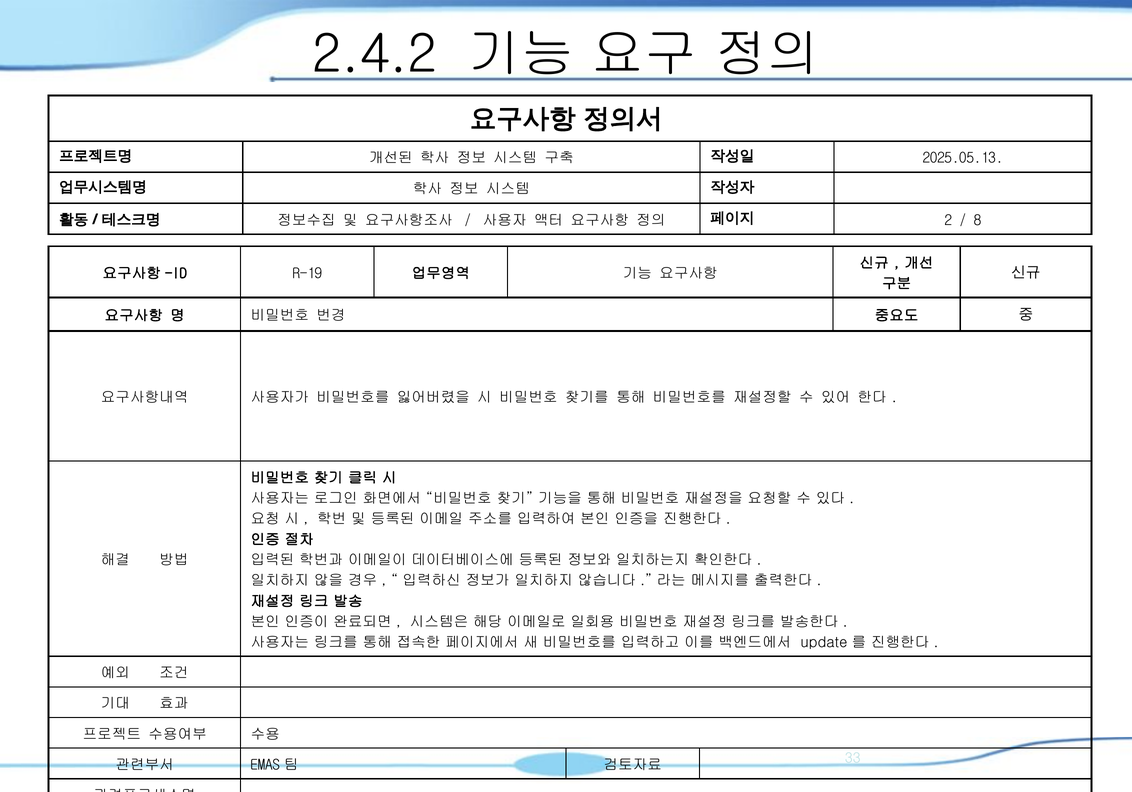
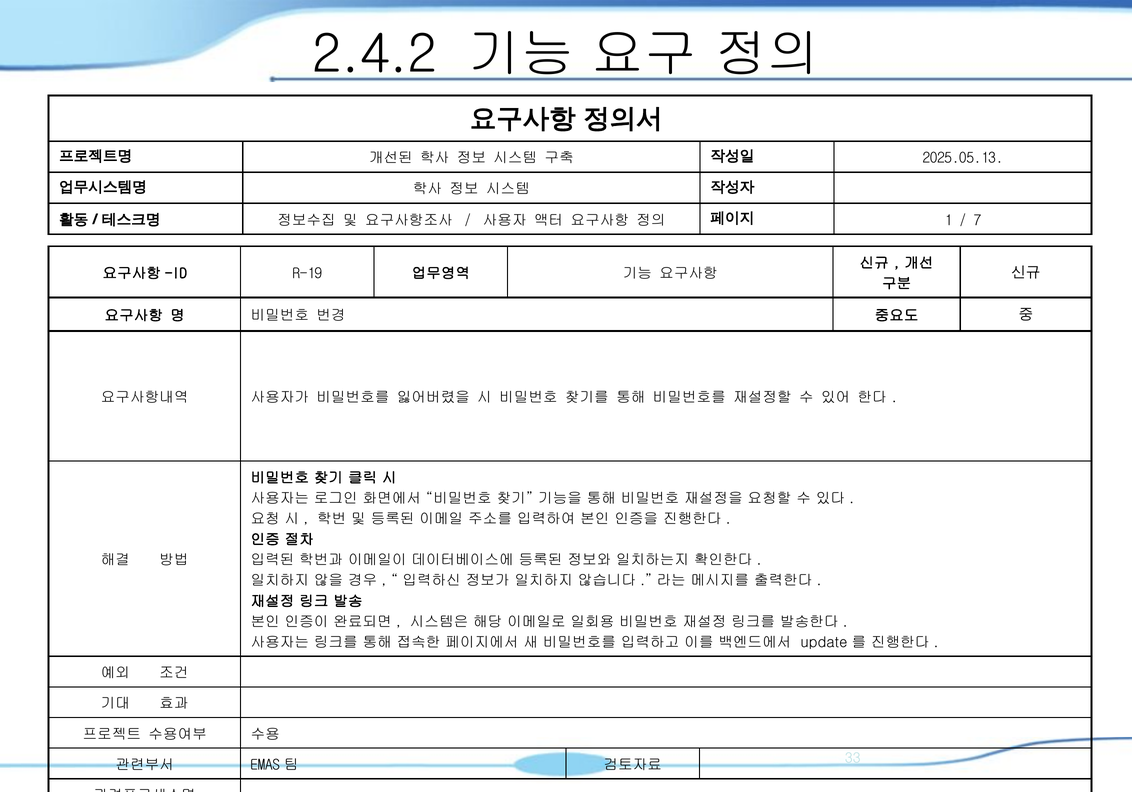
2: 2 -> 1 (948, 220)
8: 8 -> 7 (977, 220)
